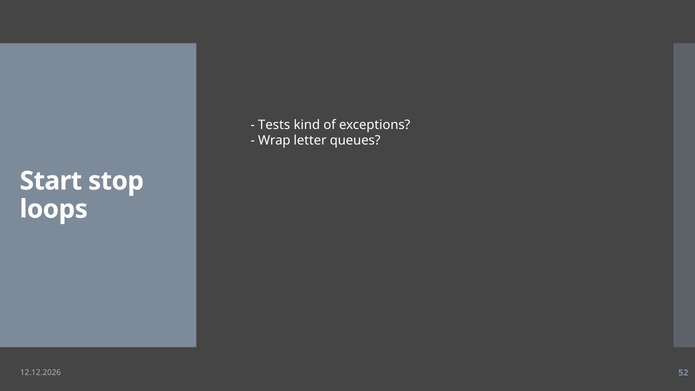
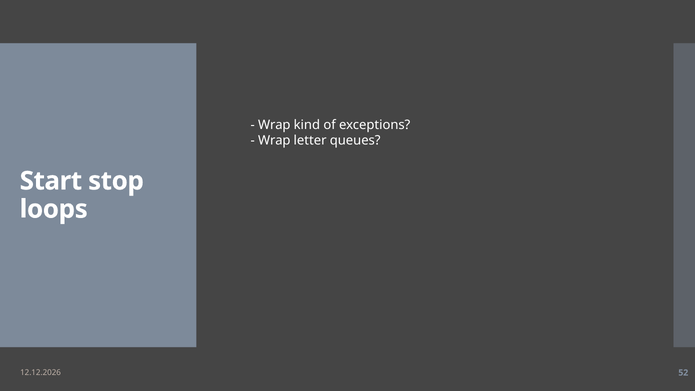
Tests: Tests -> Wrap (274, 125)
